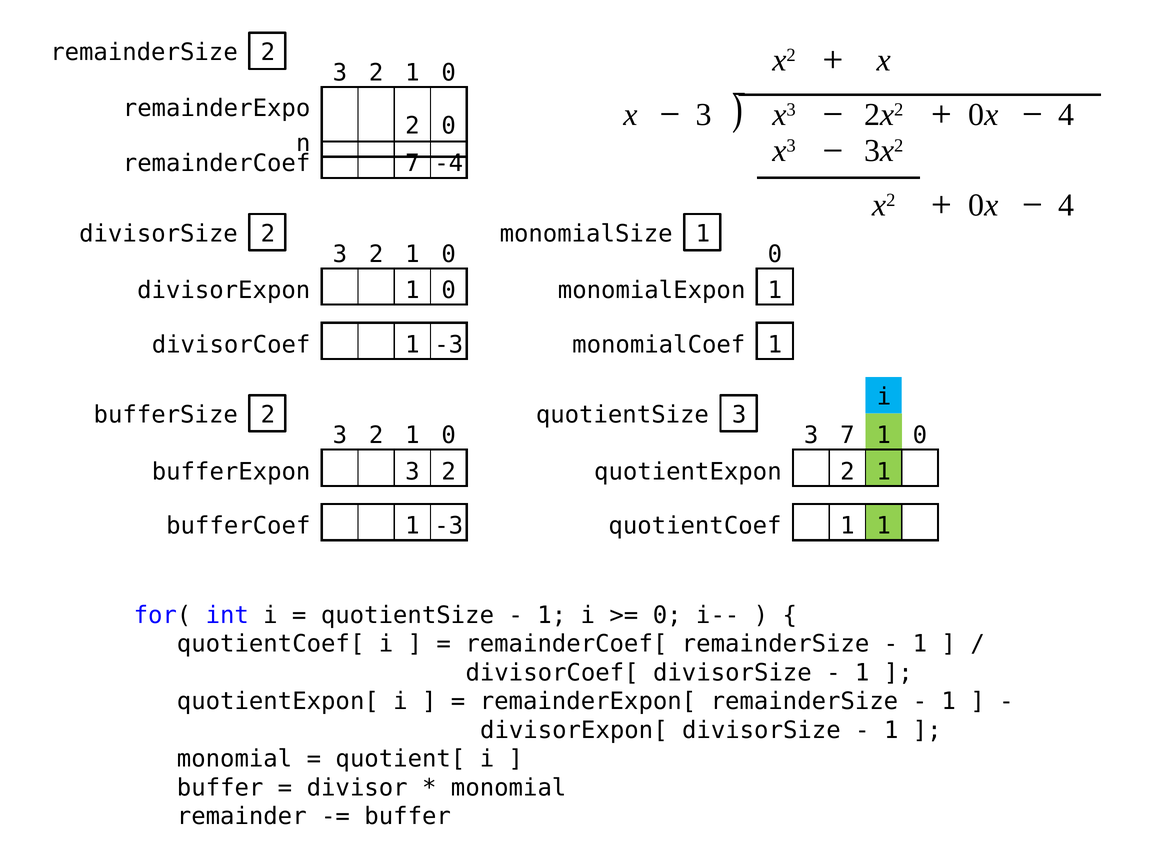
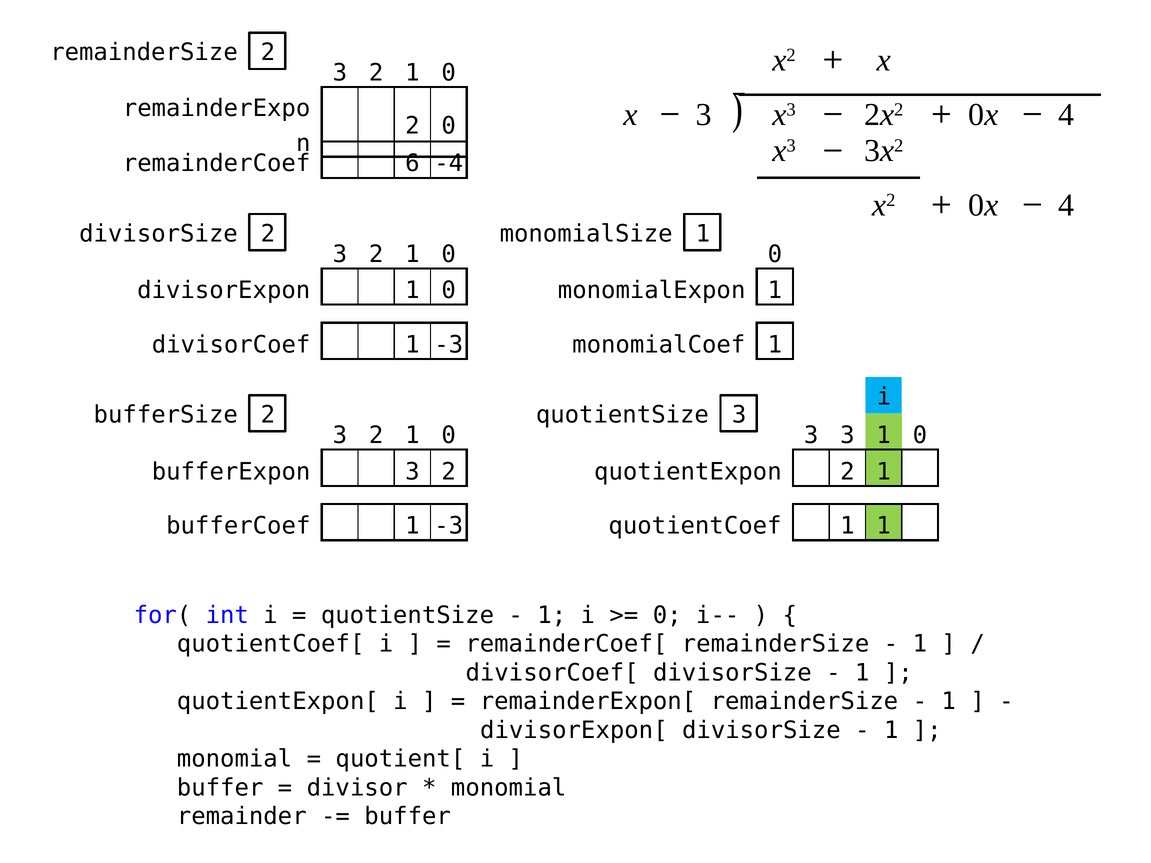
remainderCoef 7: 7 -> 6 (412, 164)
3 7: 7 -> 3 (847, 435)
